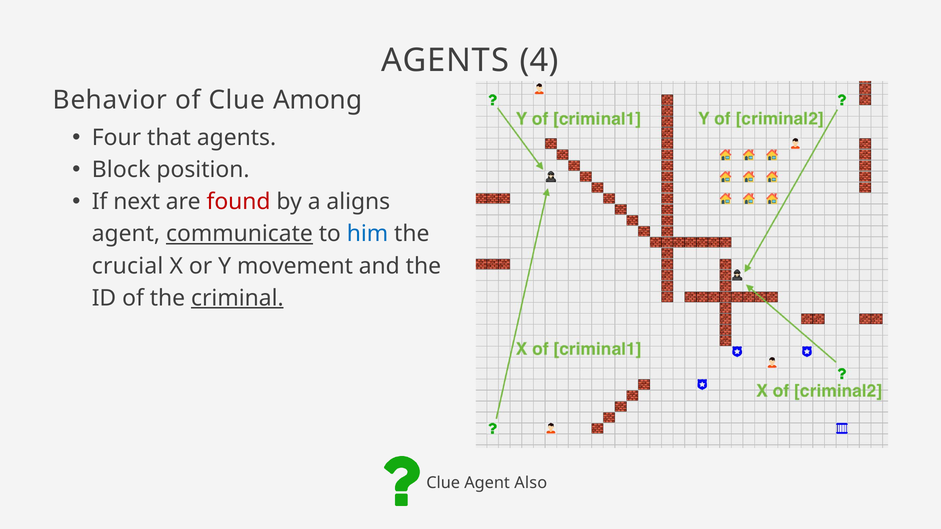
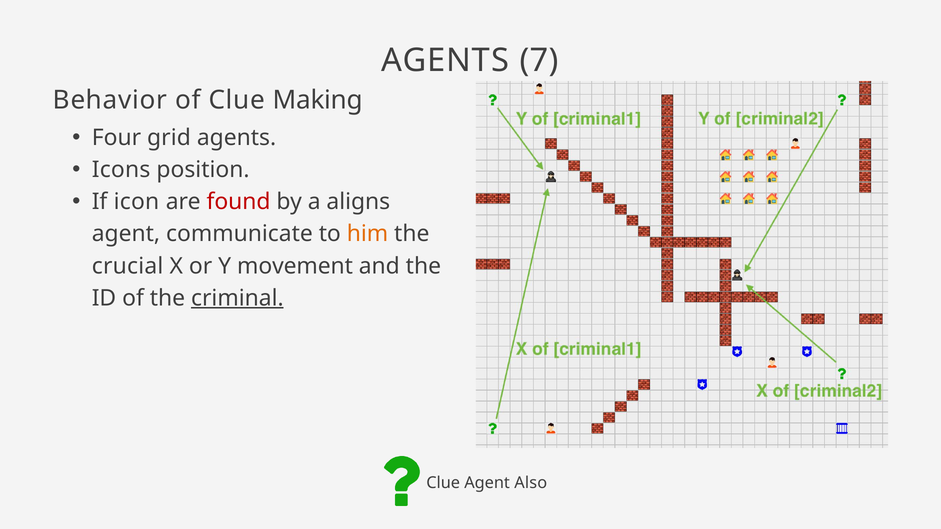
4: 4 -> 7 (539, 61)
Among: Among -> Making (318, 100)
that: that -> grid (169, 138)
Block: Block -> Icons (121, 170)
next: next -> icon (136, 202)
communicate underline: present -> none (239, 234)
him colour: blue -> orange (368, 234)
